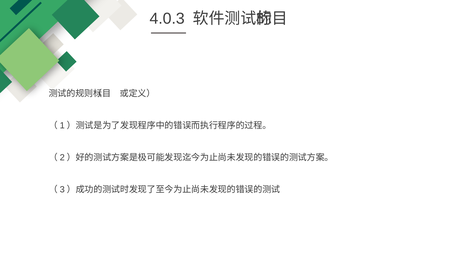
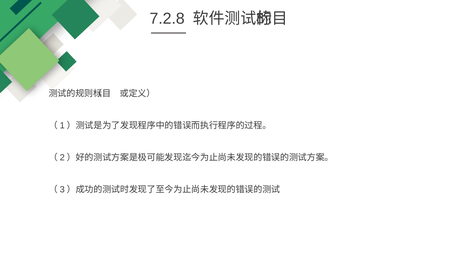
4.0.3: 4.0.3 -> 7.2.8 (167, 19)
